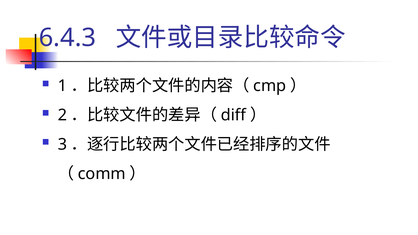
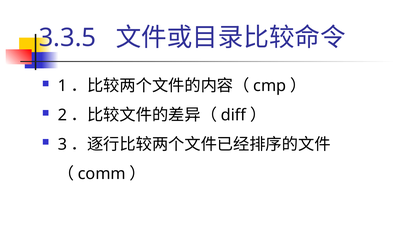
6.4.3: 6.4.3 -> 3.3.5 (67, 38)
